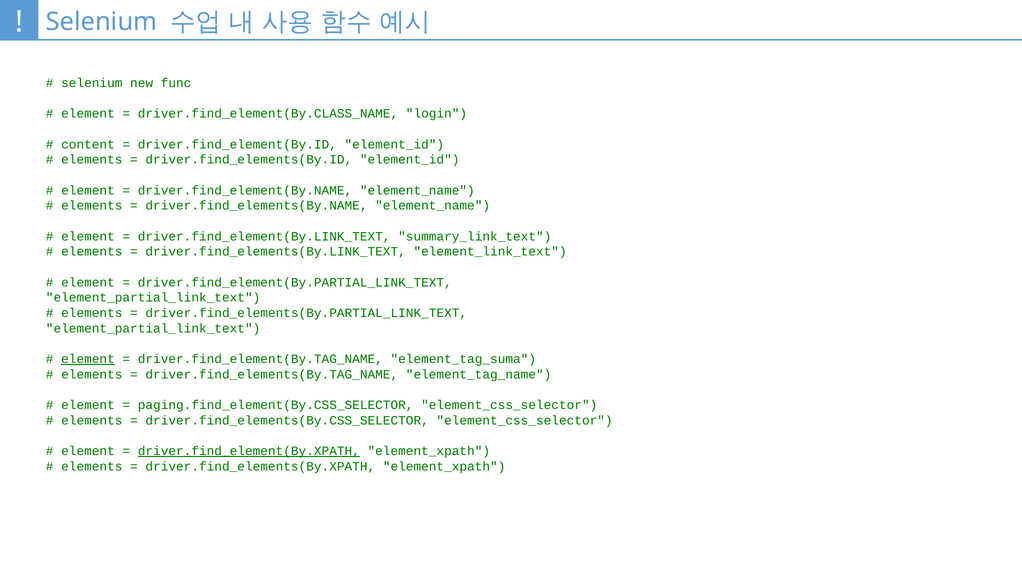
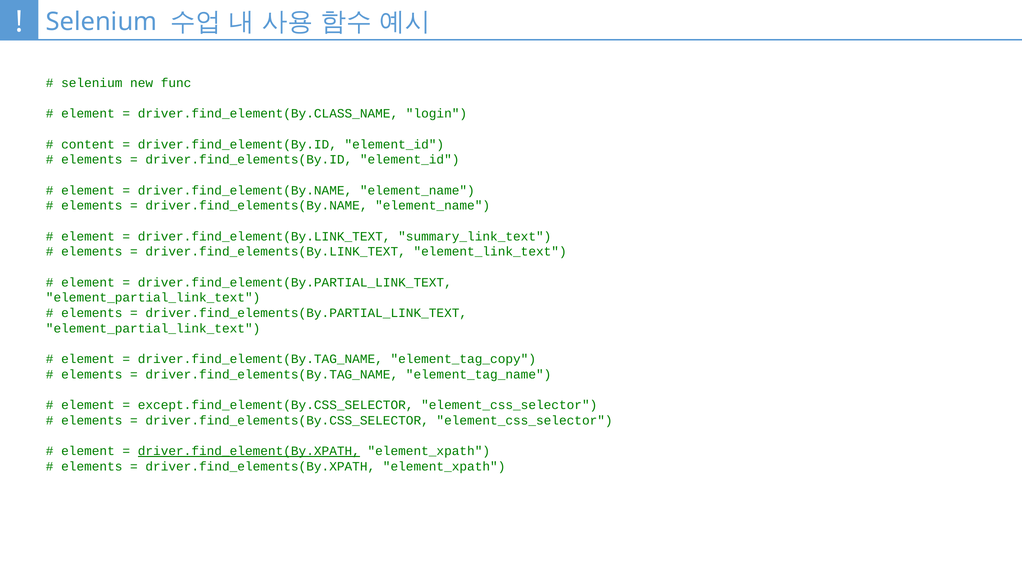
element underline: present -> none (88, 359)
element_tag_suma: element_tag_suma -> element_tag_copy (463, 359)
paging.find_element(By.CSS_SELECTOR: paging.find_element(By.CSS_SELECTOR -> except.find_element(By.CSS_SELECTOR (276, 405)
